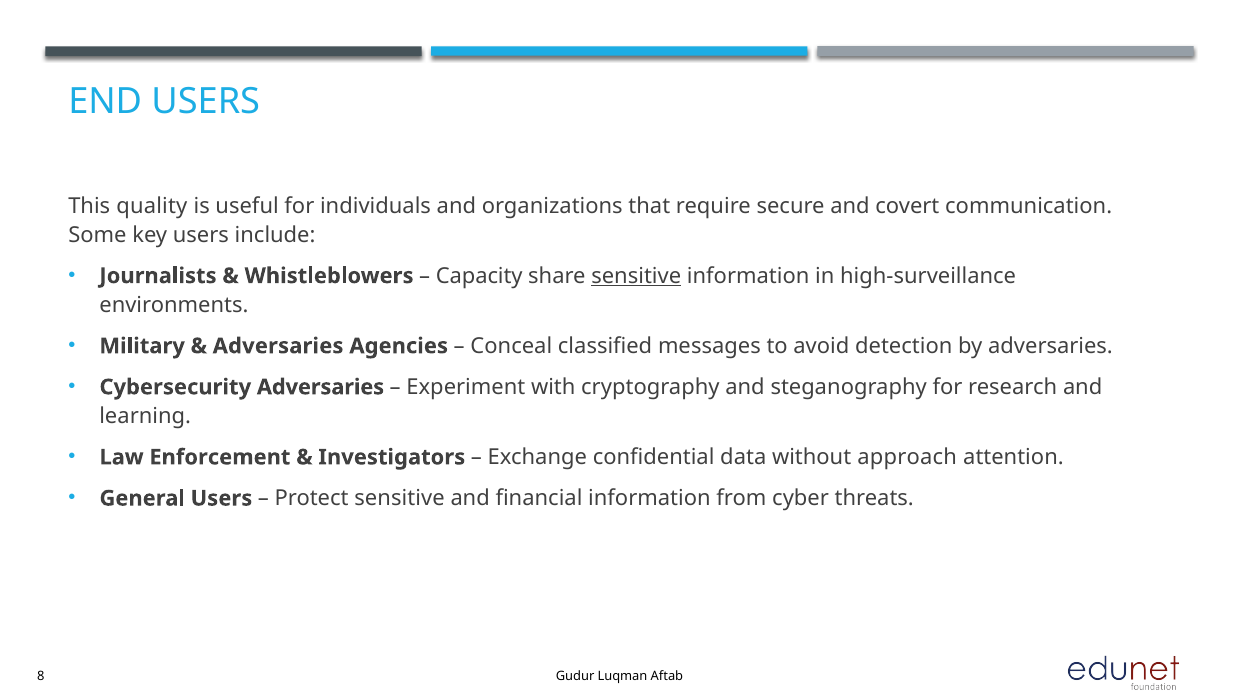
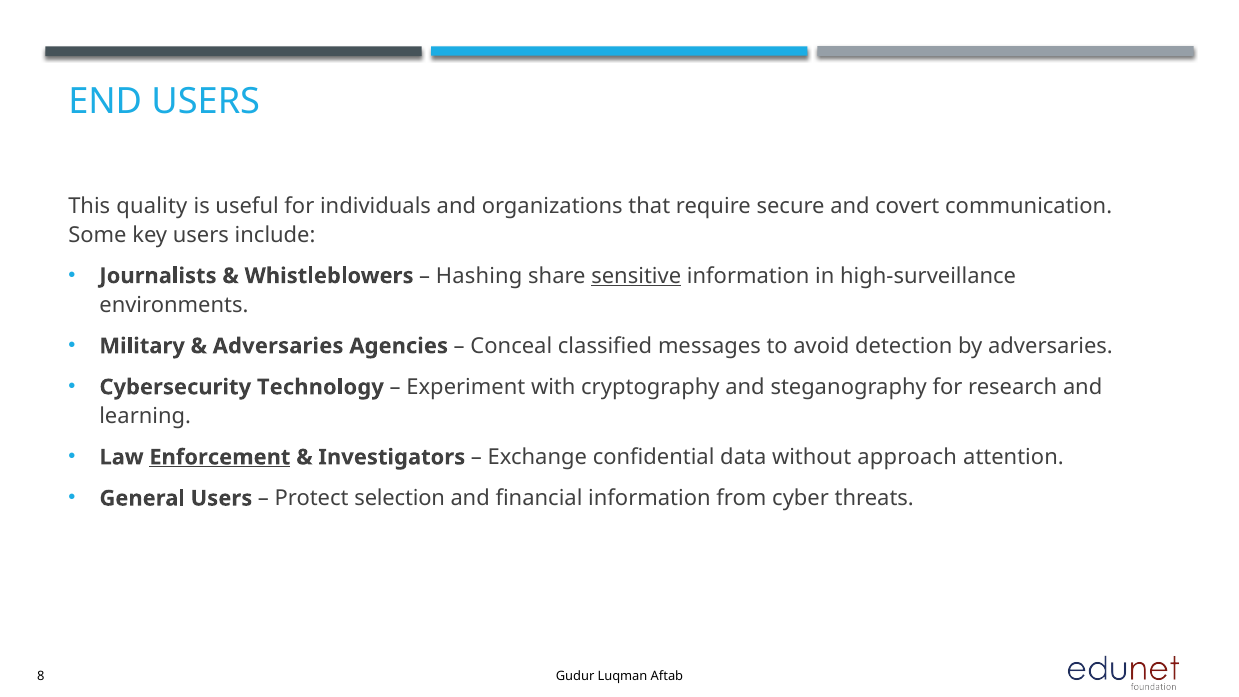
Capacity: Capacity -> Hashing (479, 276)
Cybersecurity Adversaries: Adversaries -> Technology (320, 387)
Enforcement underline: none -> present (220, 457)
Protect sensitive: sensitive -> selection (400, 498)
